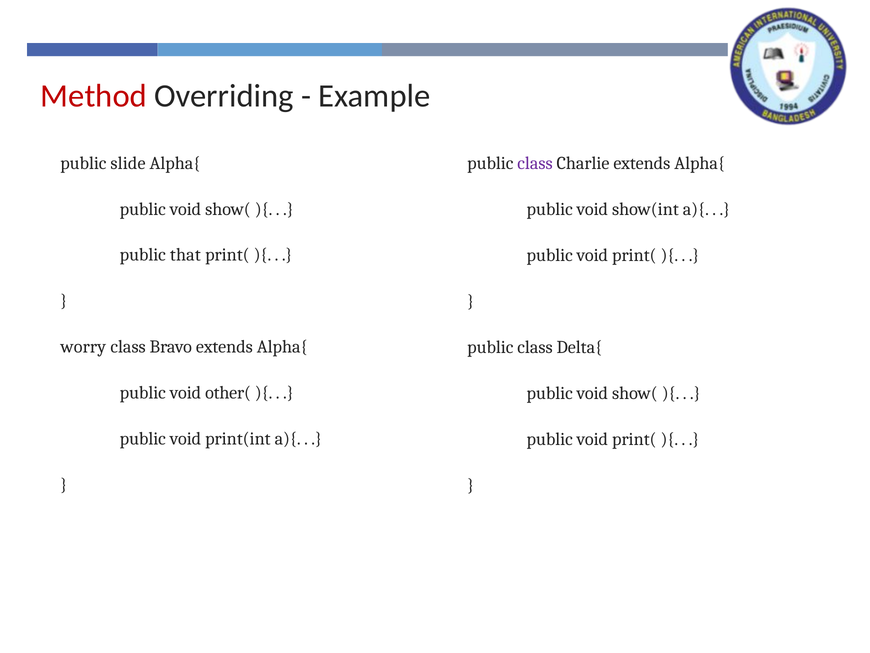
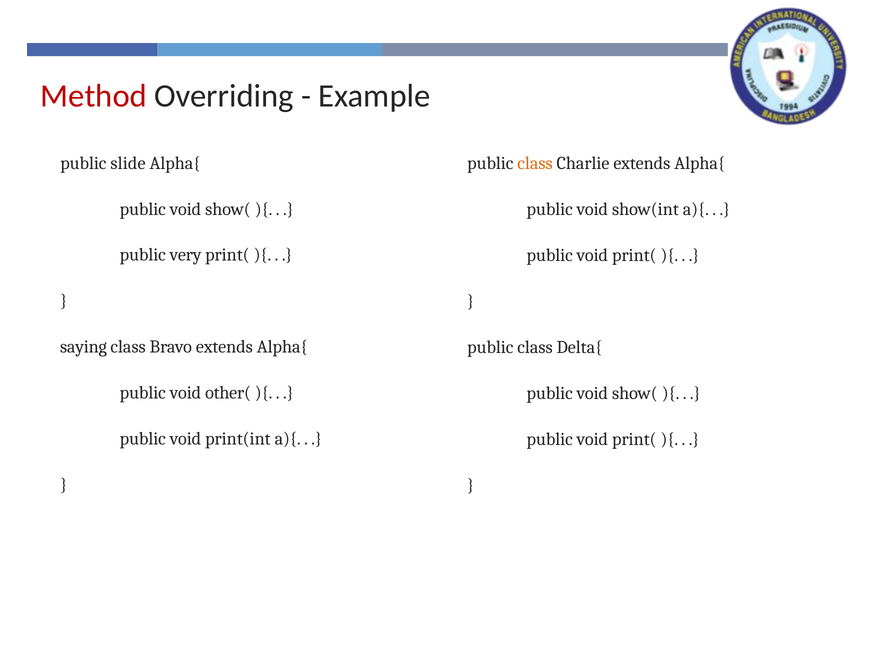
class colour: purple -> orange (535, 163)
that: that -> very (186, 255)
worry: worry -> saying (83, 347)
